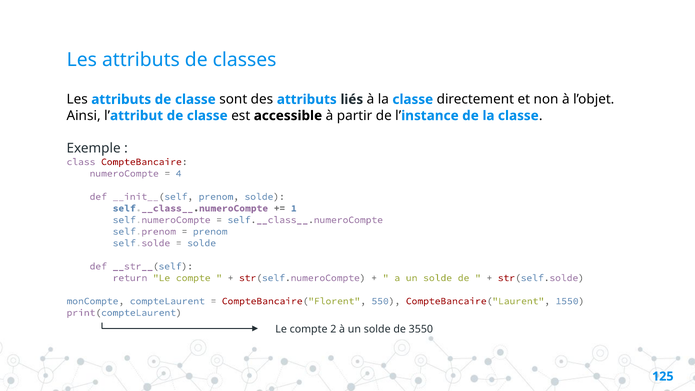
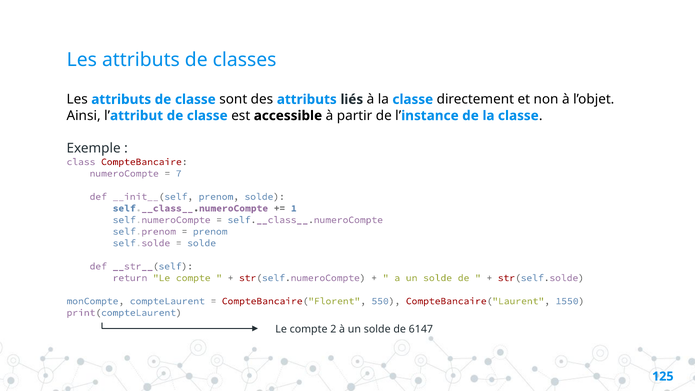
4: 4 -> 7 (179, 173)
3550: 3550 -> 6147 (421, 329)
